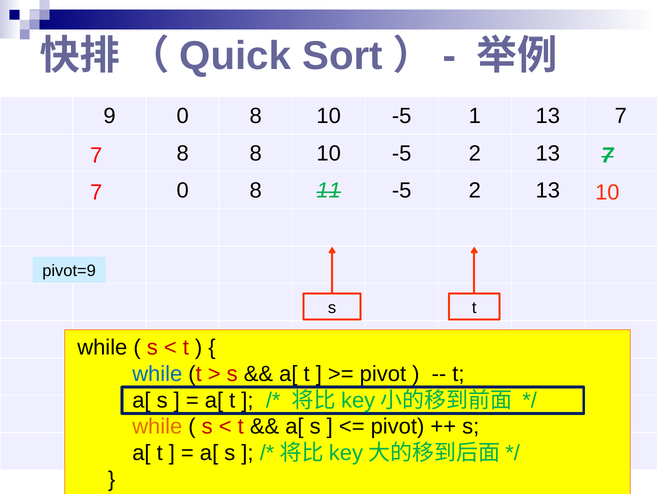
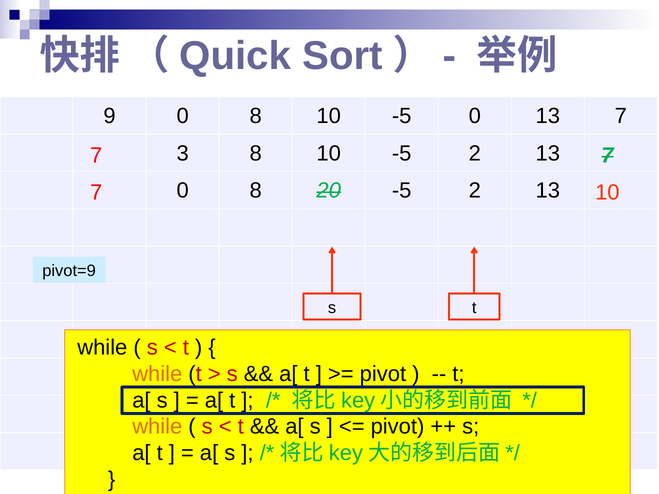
-5 1: 1 -> 0 (475, 116)
7 8: 8 -> 3 (183, 153)
11: 11 -> 20 (329, 191)
while colour: blue -> orange (157, 374)
